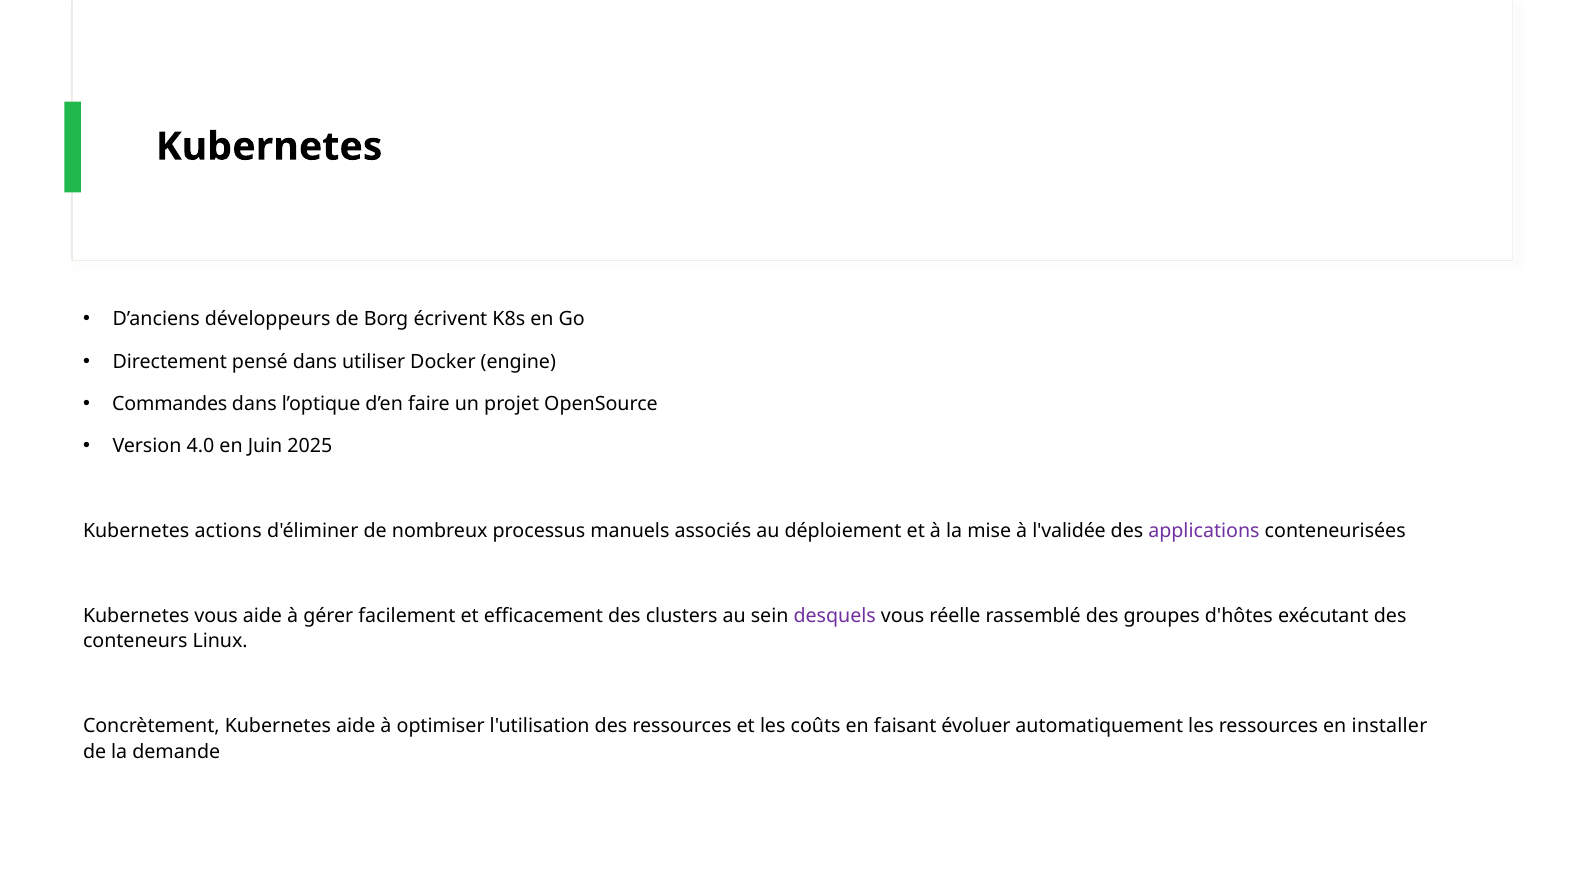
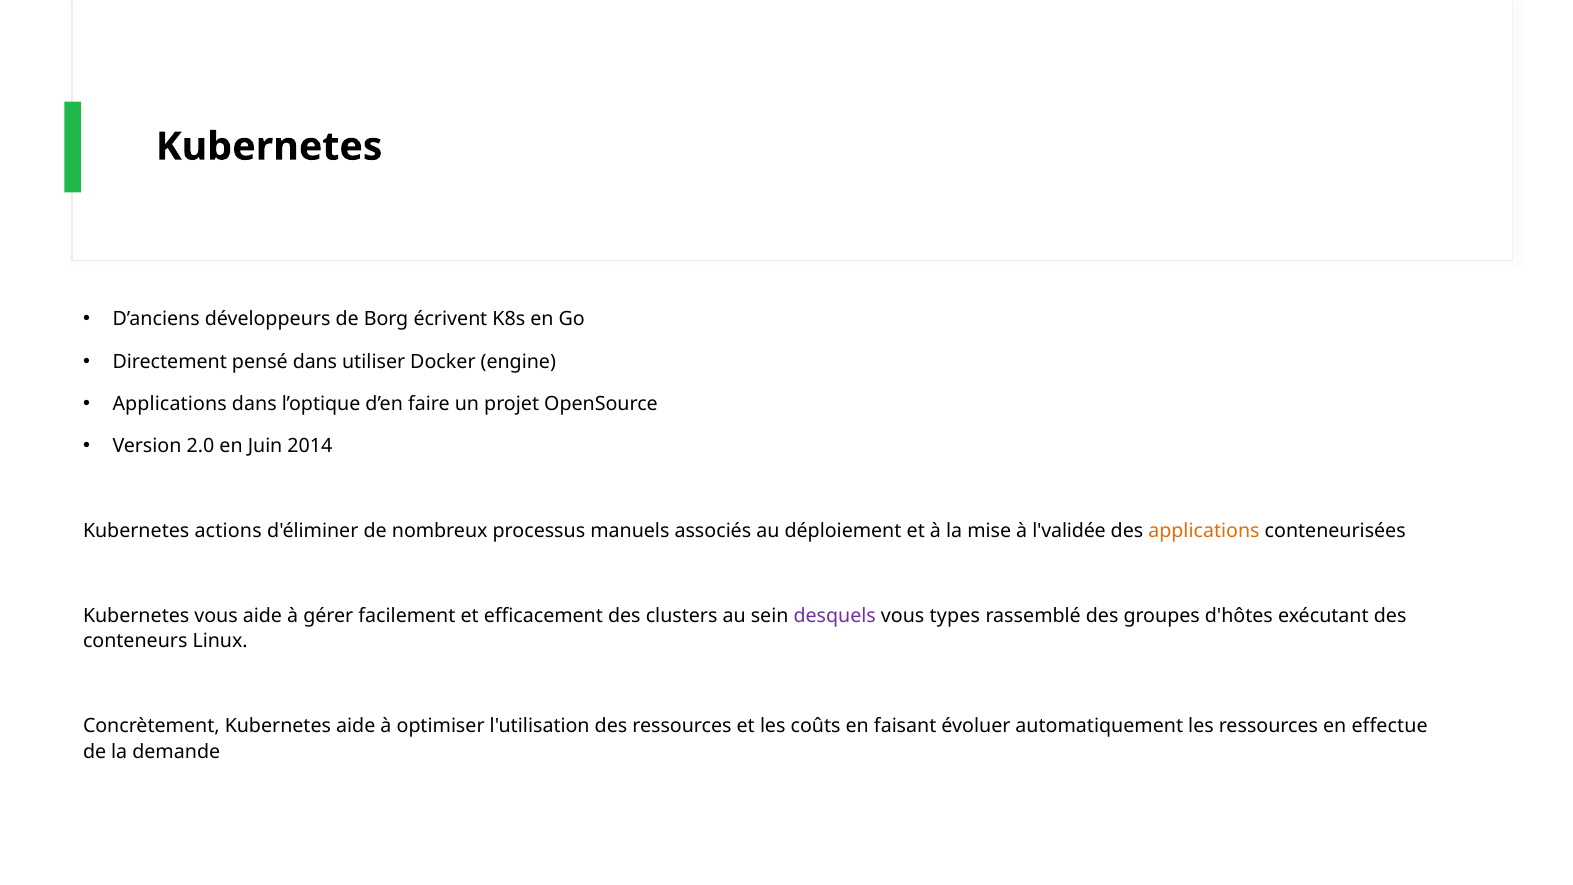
Commandes: Commandes -> Applications (170, 404)
4.0: 4.0 -> 2.0 (200, 446)
2025: 2025 -> 2014 (310, 446)
applications colour: purple -> orange (1204, 531)
réelle: réelle -> types (955, 615)
installer: installer -> effectue (1390, 726)
